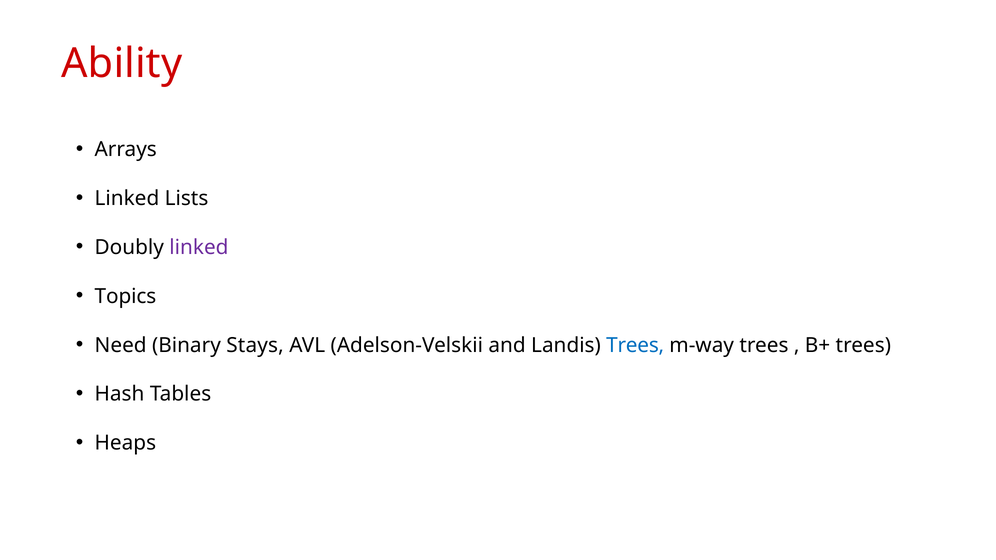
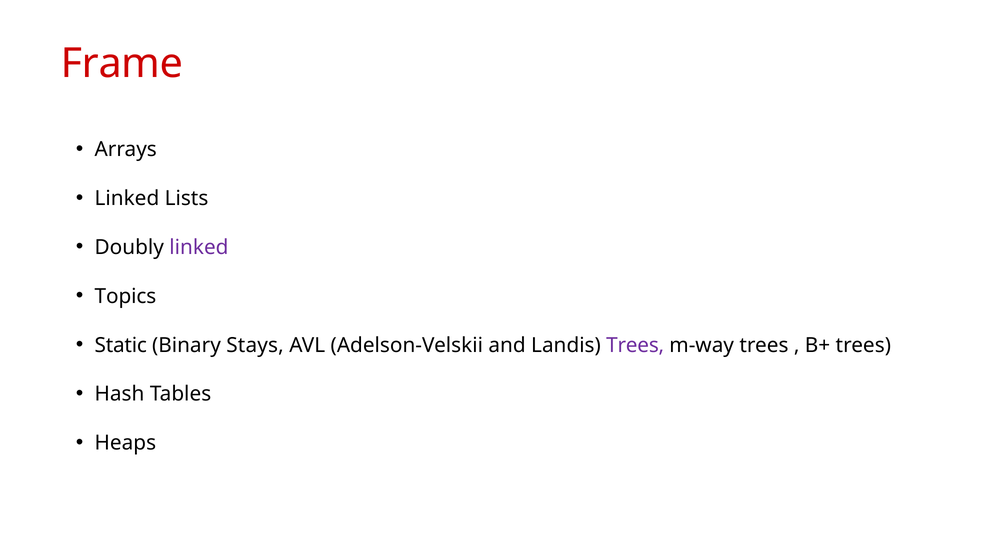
Ability: Ability -> Frame (122, 64)
Need: Need -> Static (121, 345)
Trees colour: blue -> purple (635, 345)
